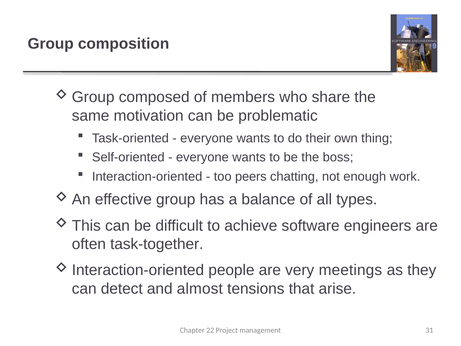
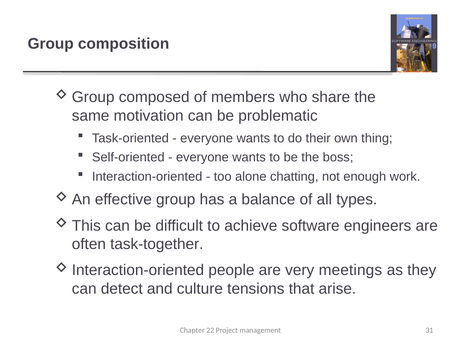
peers: peers -> alone (251, 176)
almost: almost -> culture (200, 288)
